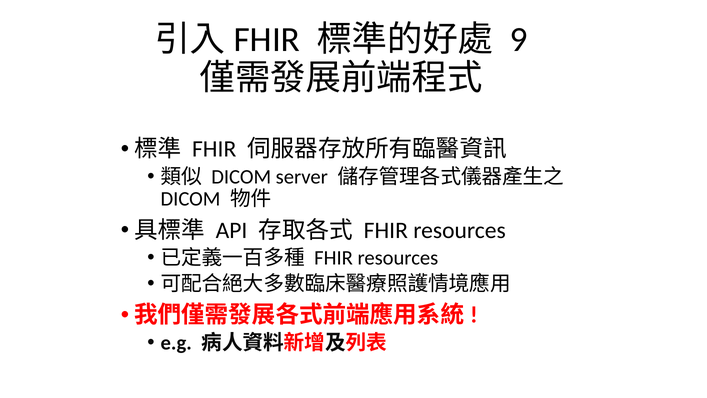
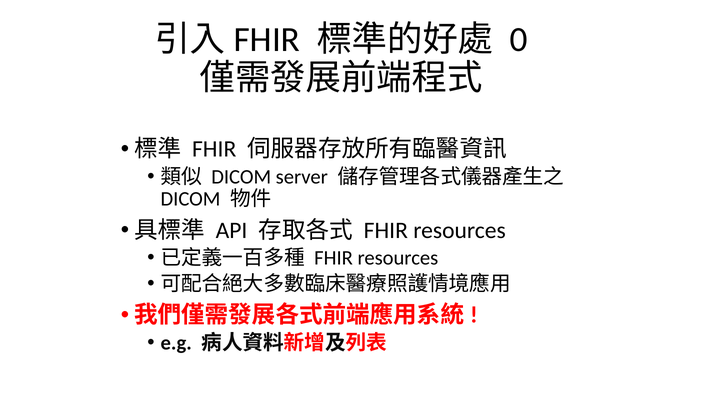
9: 9 -> 0 (519, 40)
